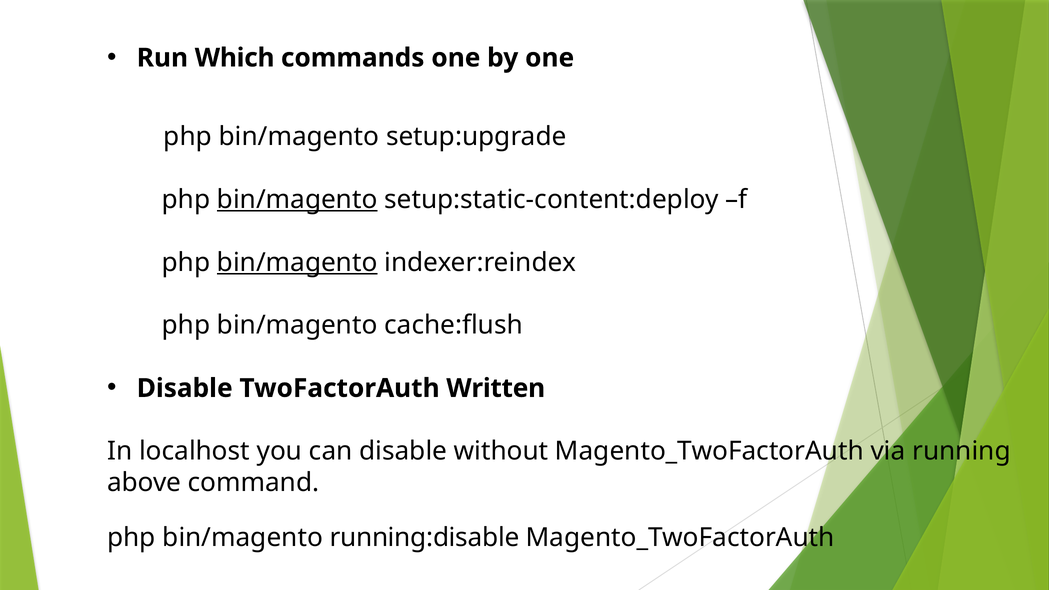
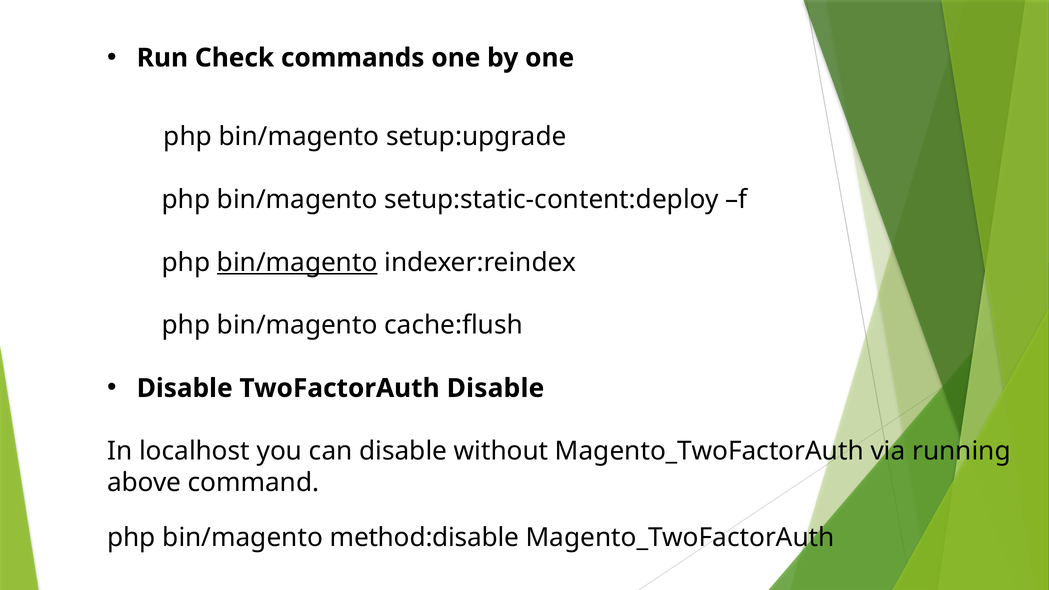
Which: Which -> Check (235, 58)
bin/magento underline: present -> none (297, 199)
TwoFactorAuth Written: Written -> Disable (495, 388)
running:disable: running:disable -> method:disable (424, 538)
